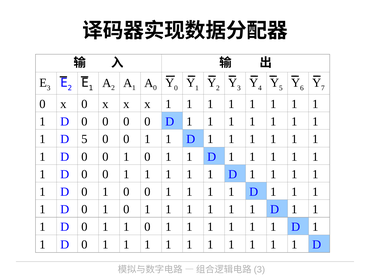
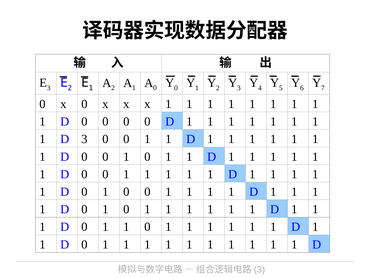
D 5: 5 -> 3 (84, 139)
